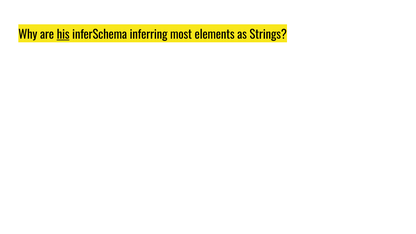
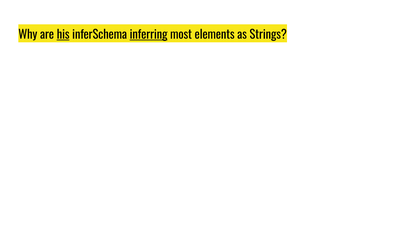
inferring underline: none -> present (149, 35)
